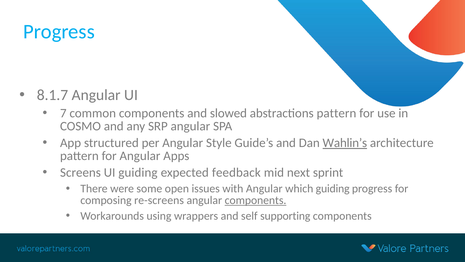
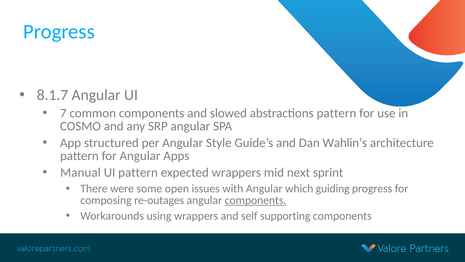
Wahlin’s underline: present -> none (345, 143)
Screens: Screens -> Manual (80, 172)
UI guiding: guiding -> pattern (138, 172)
expected feedback: feedback -> wrappers (236, 172)
re-screens: re-screens -> re-outages (159, 200)
